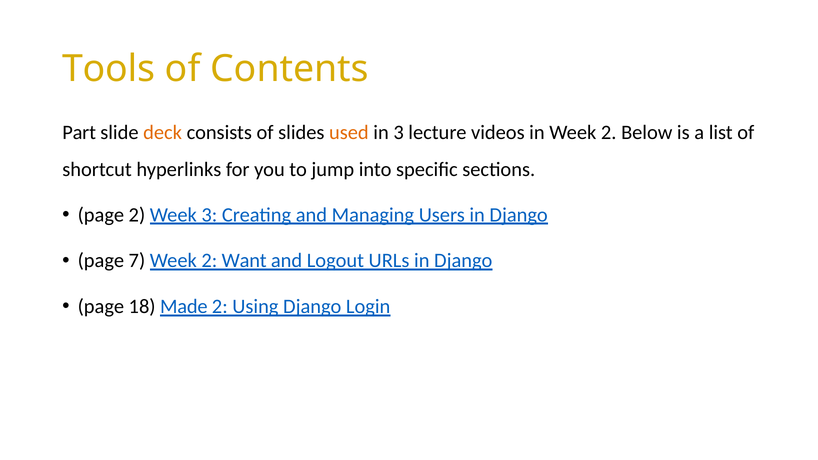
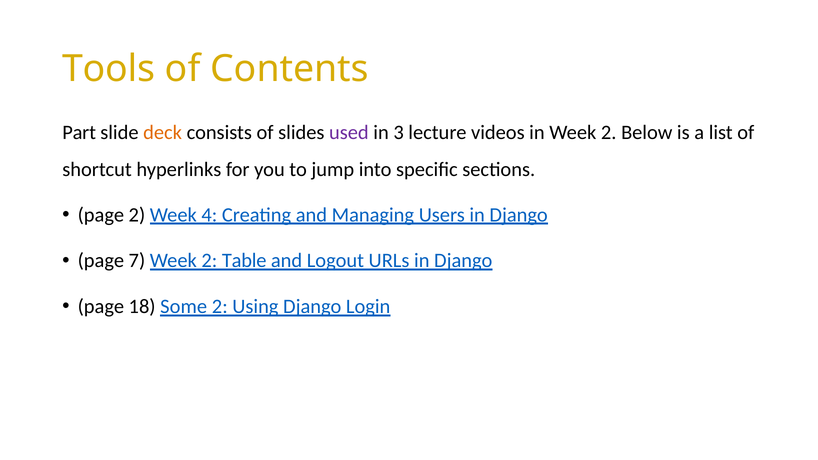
used colour: orange -> purple (349, 132)
Week 3: 3 -> 4 (209, 215)
Want: Want -> Table (244, 261)
Made: Made -> Some (184, 307)
